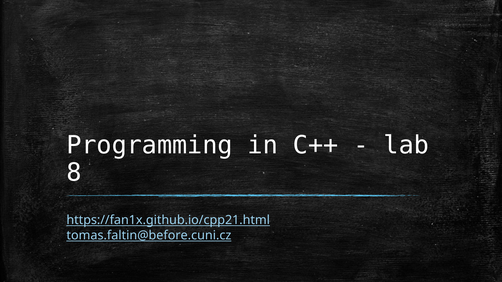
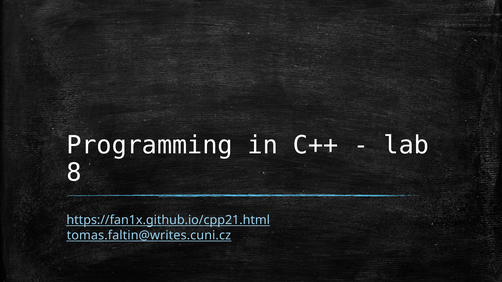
tomas.faltin@before.cuni.cz: tomas.faltin@before.cuni.cz -> tomas.faltin@writes.cuni.cz (149, 236)
